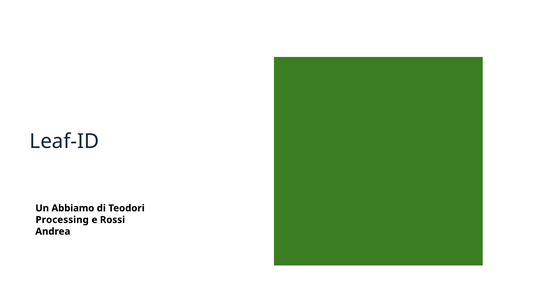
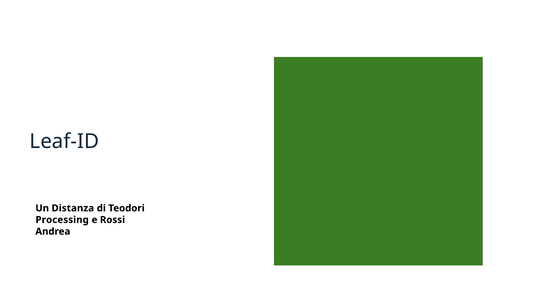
Abbiamo: Abbiamo -> Distanza (73, 208)
